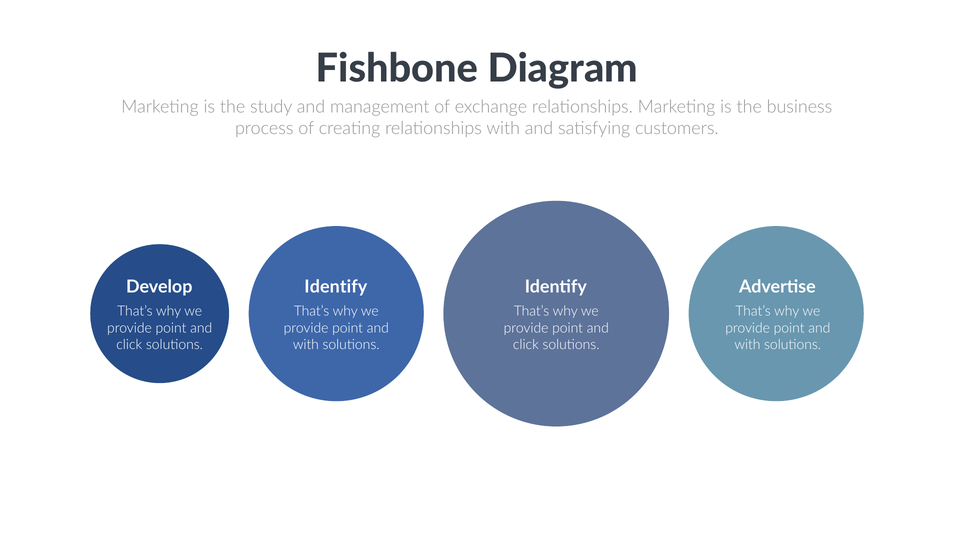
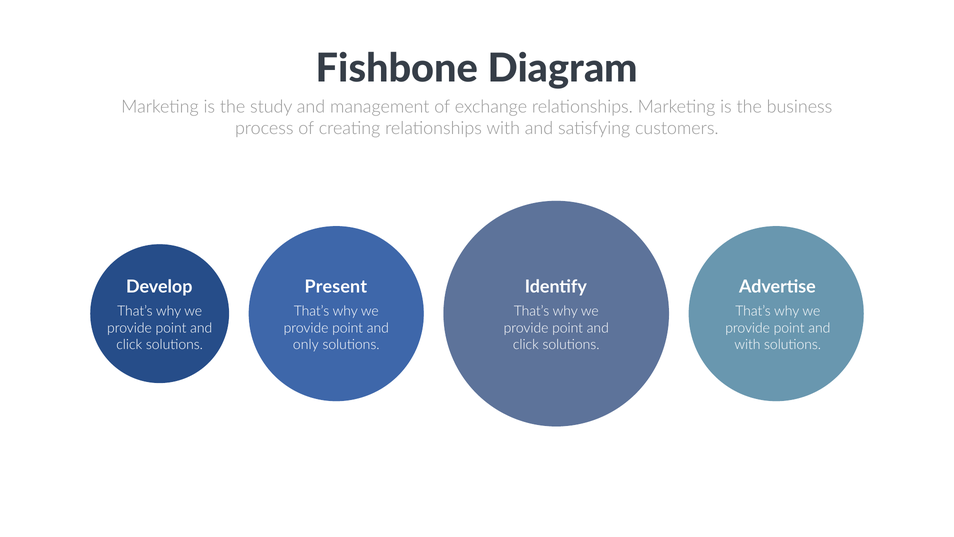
Identify: Identify -> Present (336, 287)
with: with -> only (306, 344)
